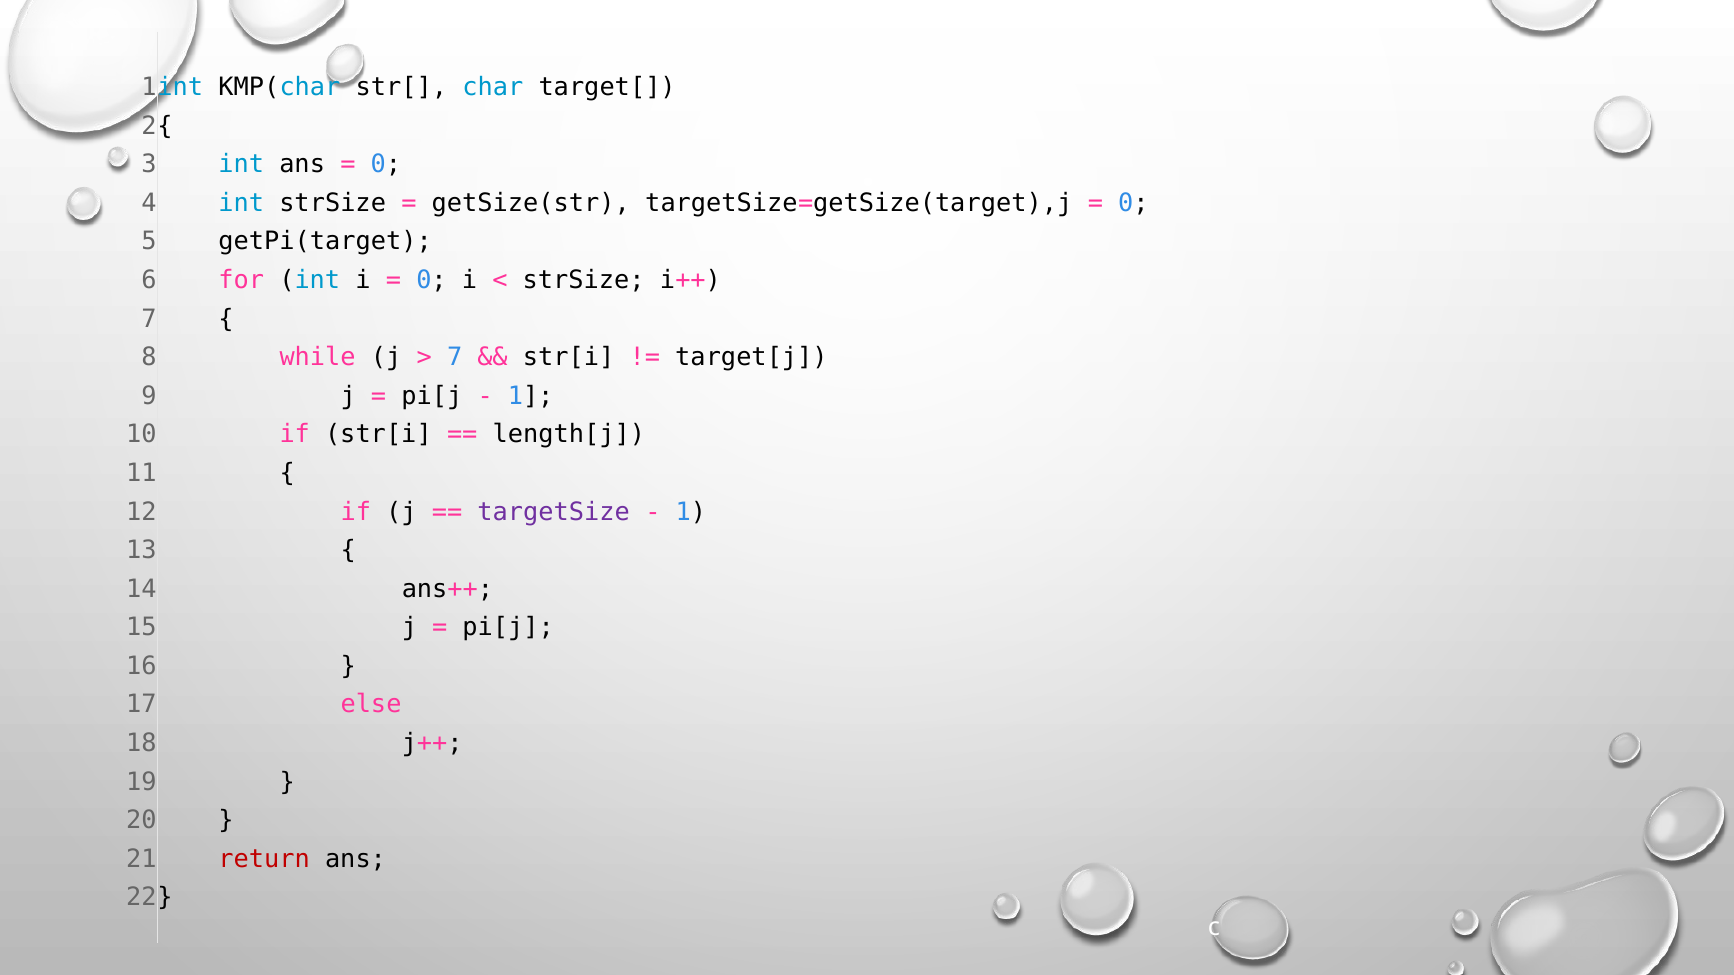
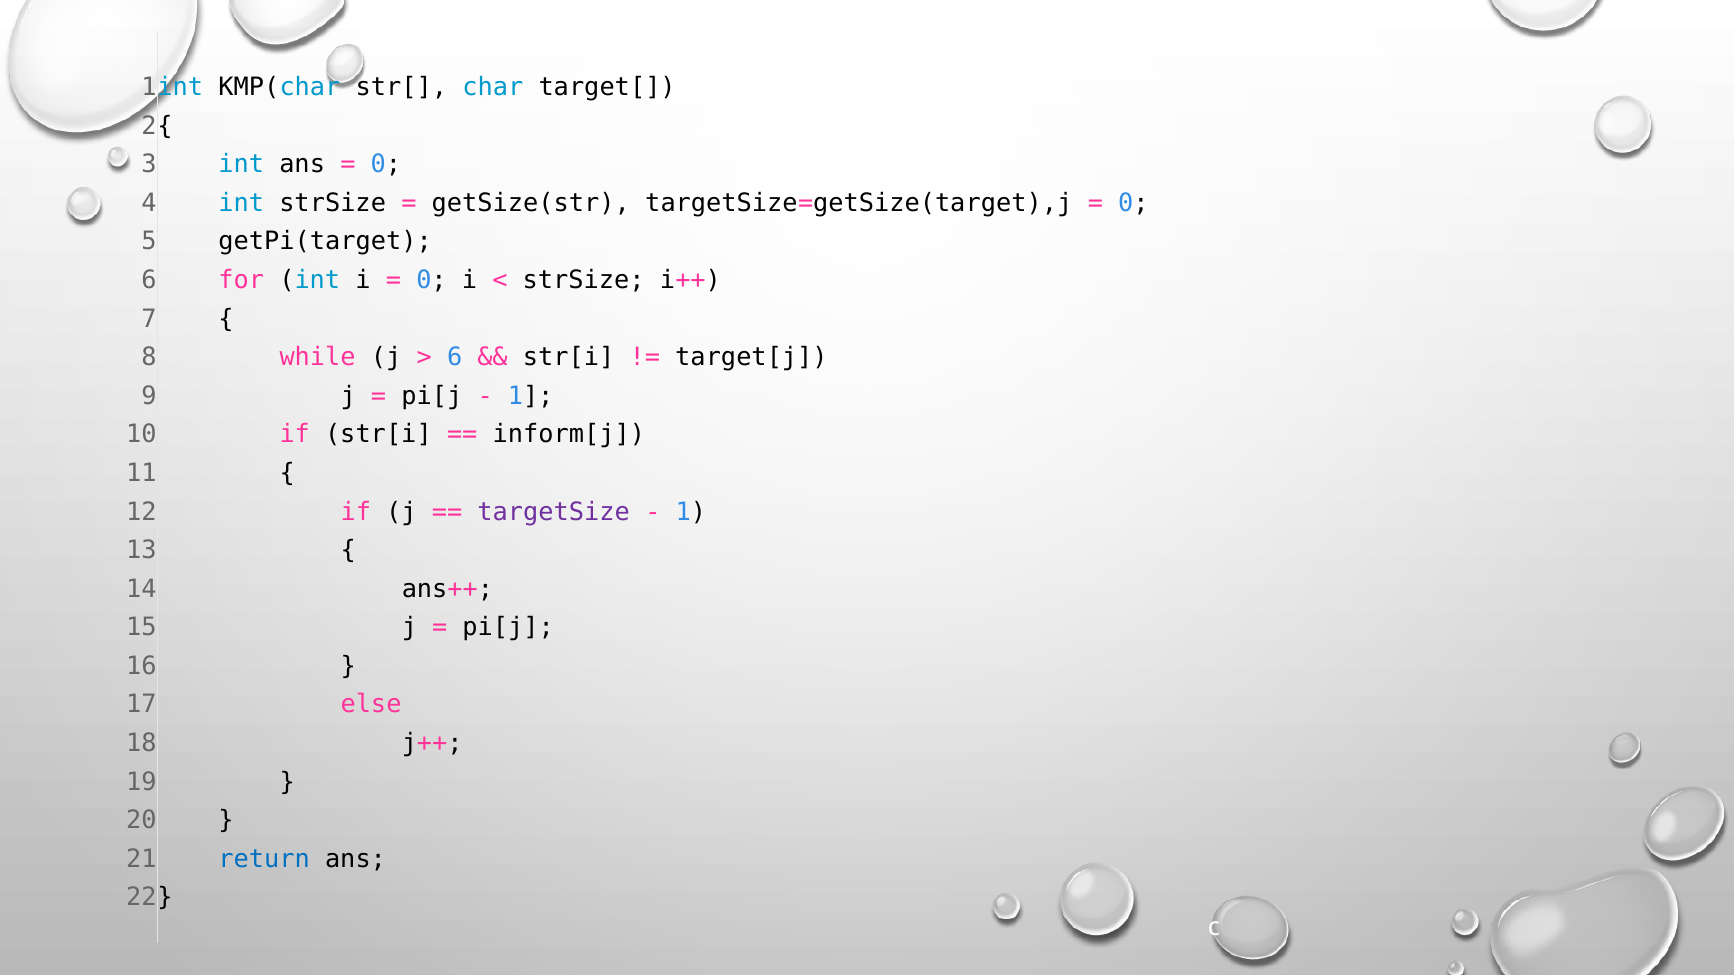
7: 7 -> 6 (455, 357)
length[j: length[j -> inform[j (569, 435)
return colour: red -> blue (264, 859)
